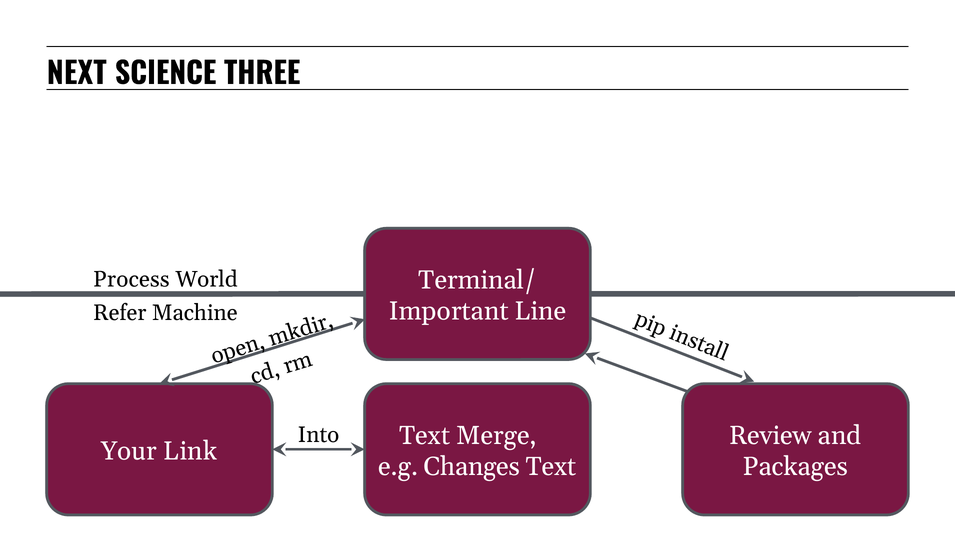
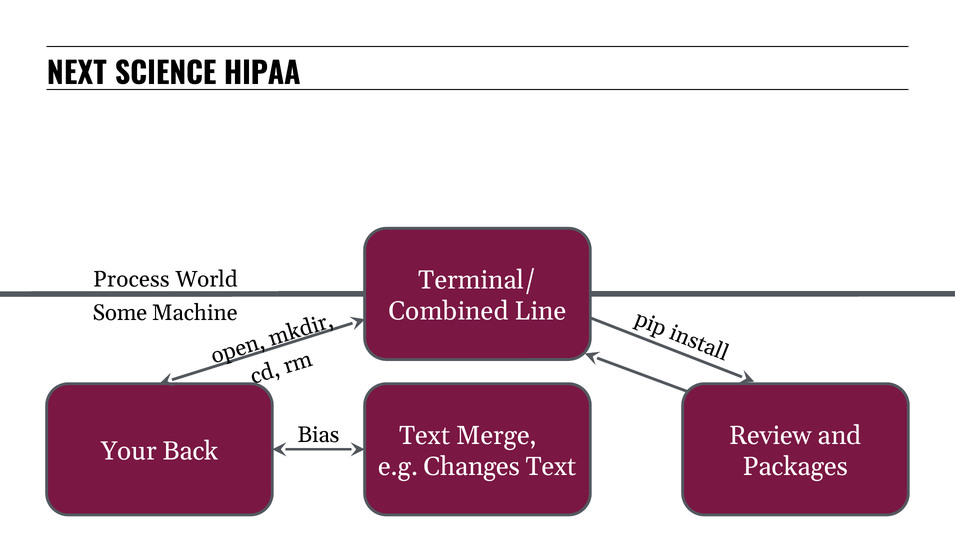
THREE: THREE -> HIPAA (262, 74)
Important: Important -> Combined (449, 312)
Refer: Refer -> Some (120, 313)
Into: Into -> Bias (319, 435)
Link: Link -> Back (191, 451)
